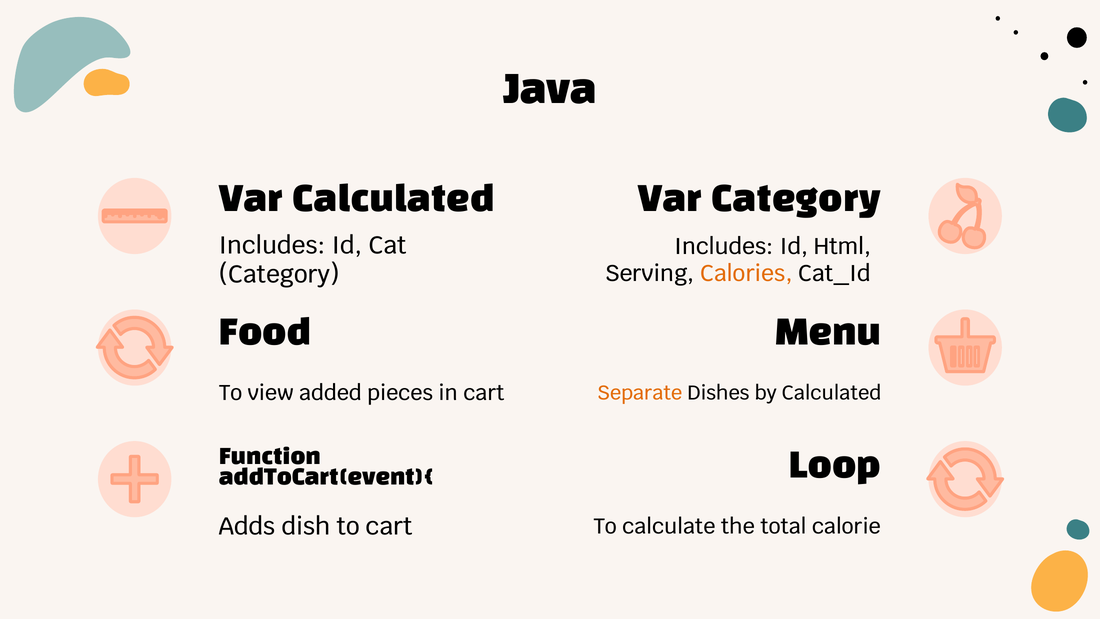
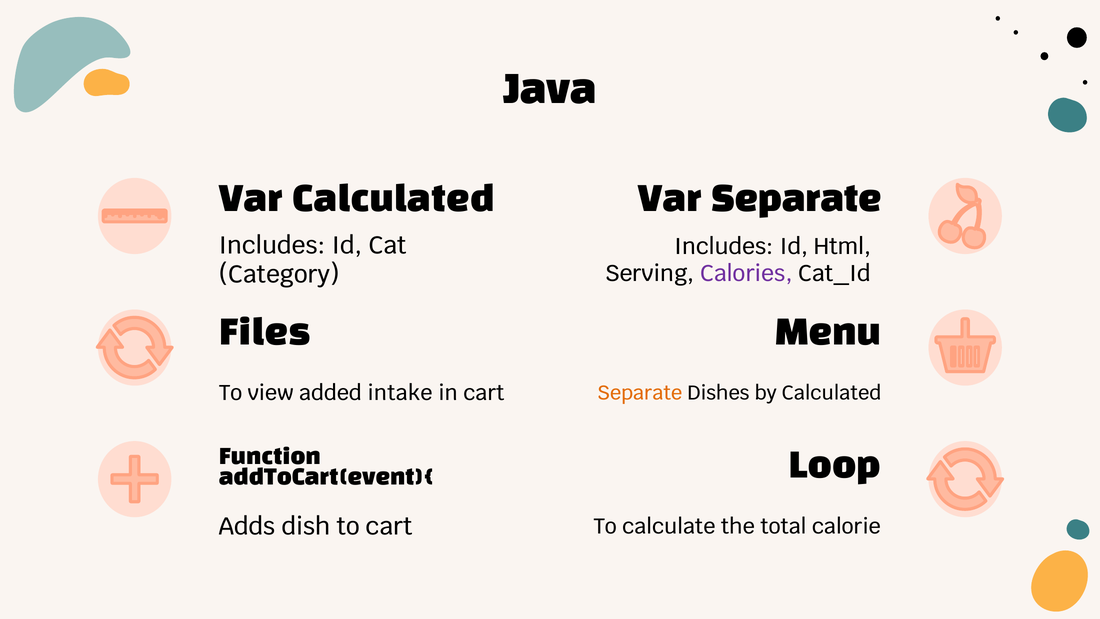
Var Category: Category -> Separate (797, 200)
Calories colour: orange -> purple (746, 274)
Food: Food -> Files (265, 333)
pieces: pieces -> intake (400, 393)
